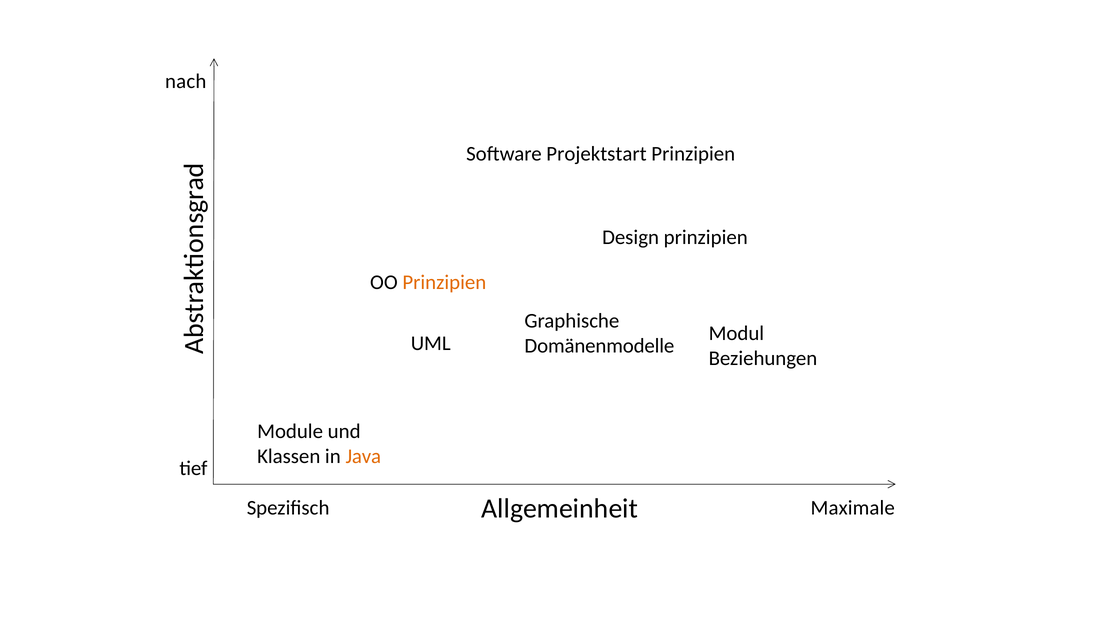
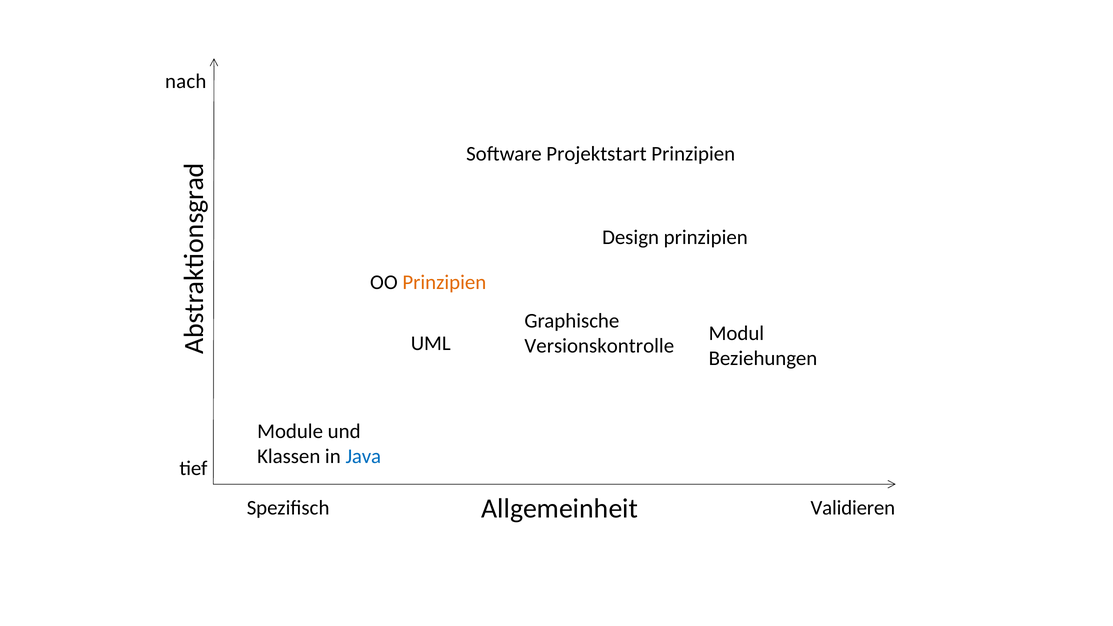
Domänenmodelle: Domänenmodelle -> Versionskontrolle (599, 346)
Java colour: orange -> blue (363, 457)
Maximale: Maximale -> Validieren (853, 508)
